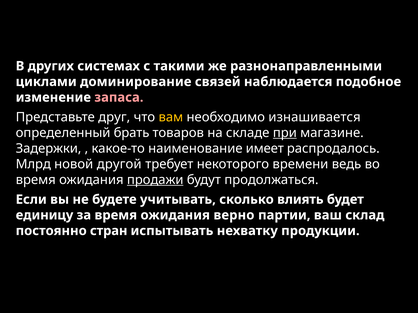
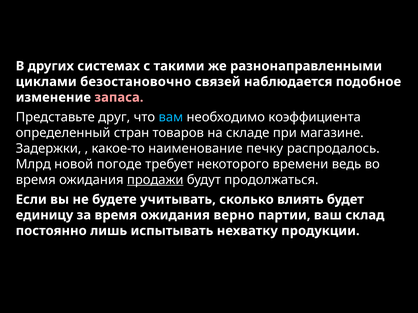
доминирование: доминирование -> безостановочно (136, 82)
вам colour: yellow -> light blue (171, 117)
изнашивается: изнашивается -> коэффициента (315, 117)
брать: брать -> стран (132, 133)
при underline: present -> none (285, 133)
имеет: имеет -> печку (265, 149)
другой: другой -> погоде (119, 164)
стран: стран -> лишь (109, 231)
